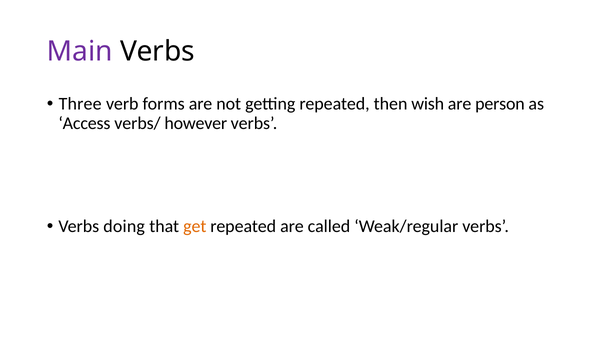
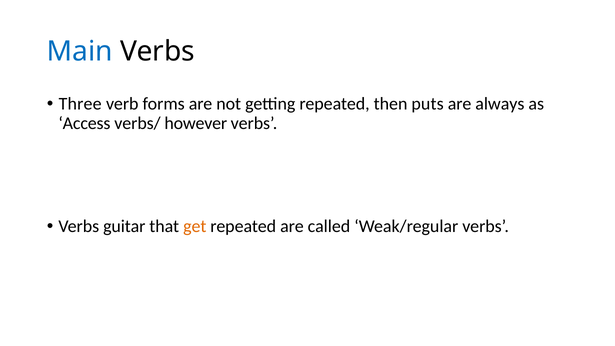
Main colour: purple -> blue (80, 52)
wish: wish -> puts (428, 104)
person: person -> always (500, 104)
doing: doing -> guitar (124, 226)
